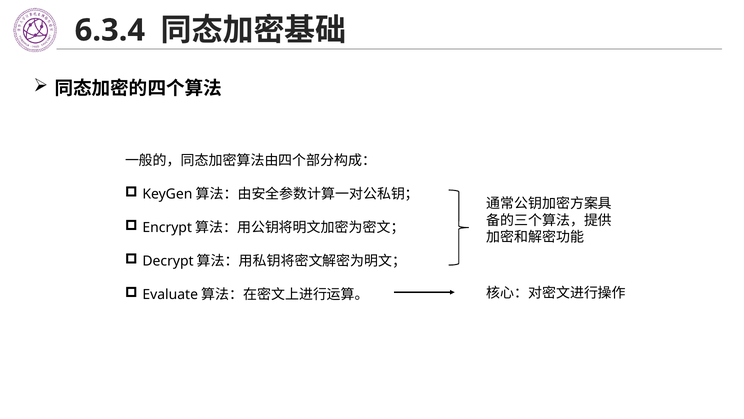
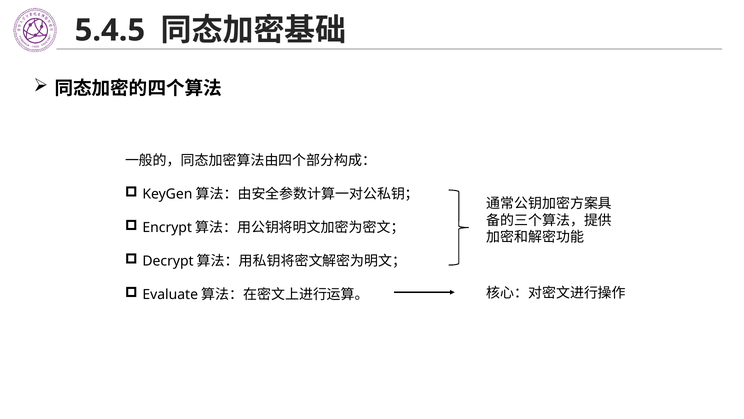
6.3.4: 6.3.4 -> 5.4.5 (110, 30)
